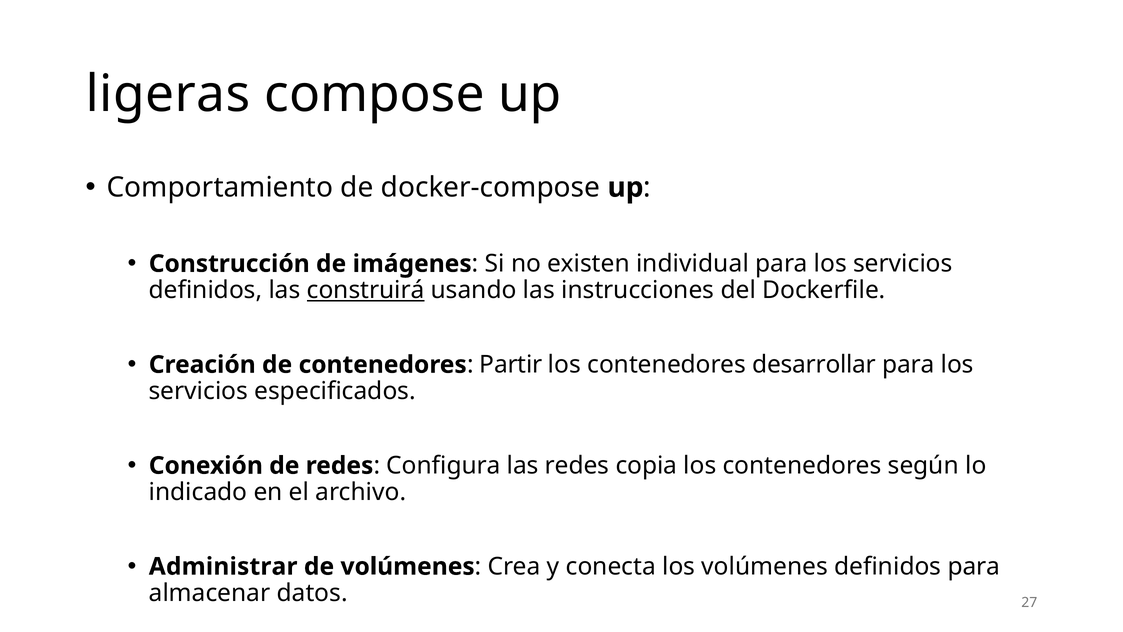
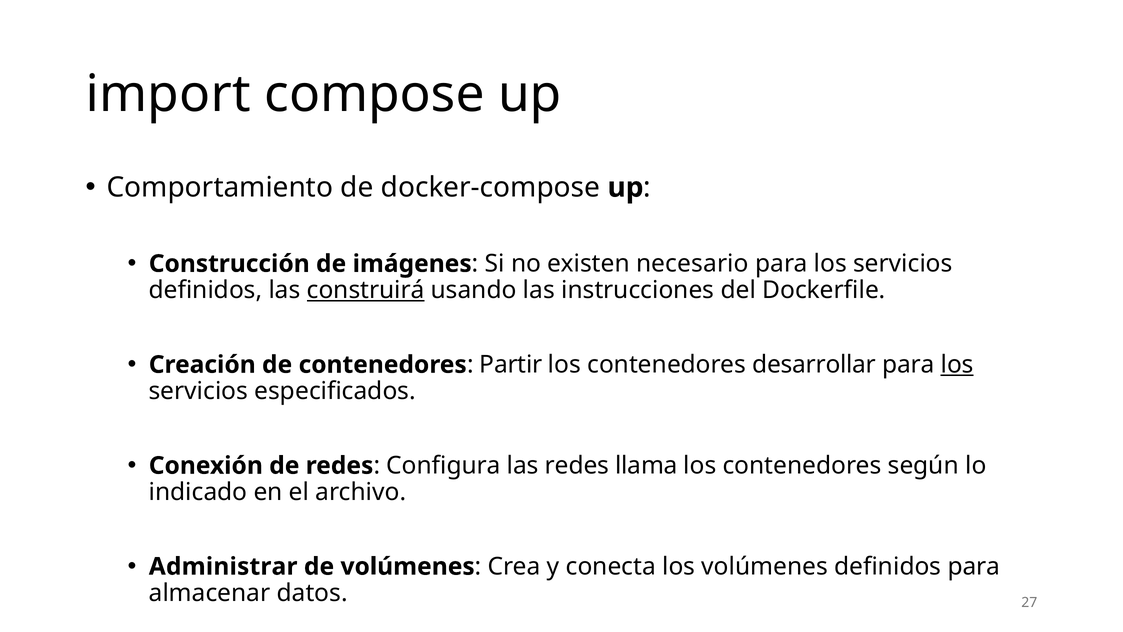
ligeras: ligeras -> import (168, 94)
individual: individual -> necesario (692, 264)
los underline: none -> present (957, 365)
copia: copia -> llama (646, 465)
